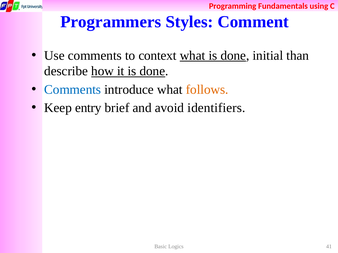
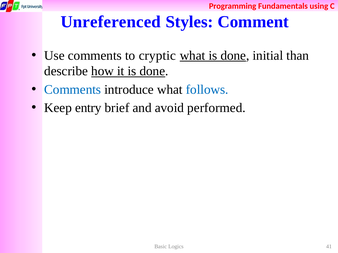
Programmers: Programmers -> Unreferenced (111, 22)
context: context -> cryptic (157, 56)
follows colour: orange -> blue (207, 90)
identifiers: identifiers -> performed (217, 108)
